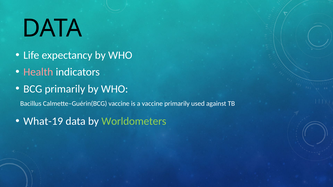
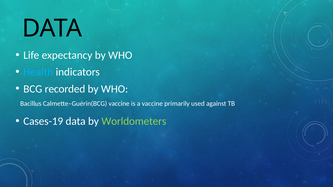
Health colour: pink -> light blue (38, 72)
BCG primarily: primarily -> recorded (65, 89)
What-19: What-19 -> Cases-19 (43, 122)
